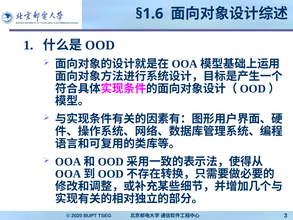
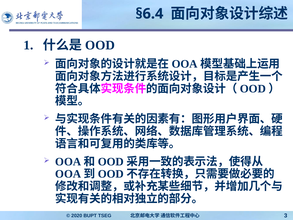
§1.6: §1.6 -> §6.4 (149, 14)
